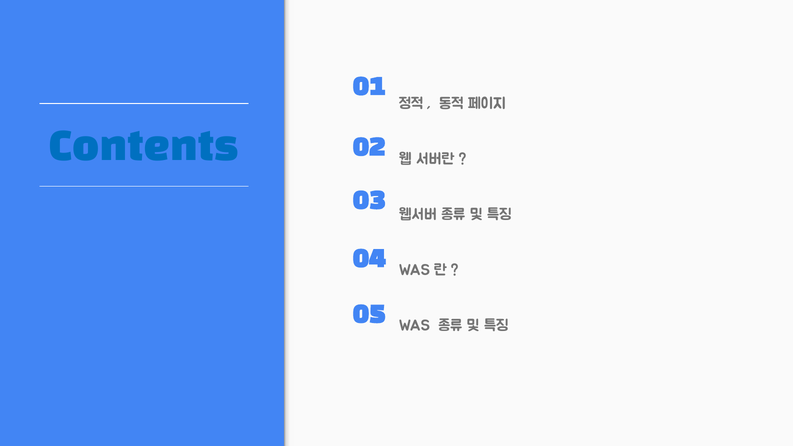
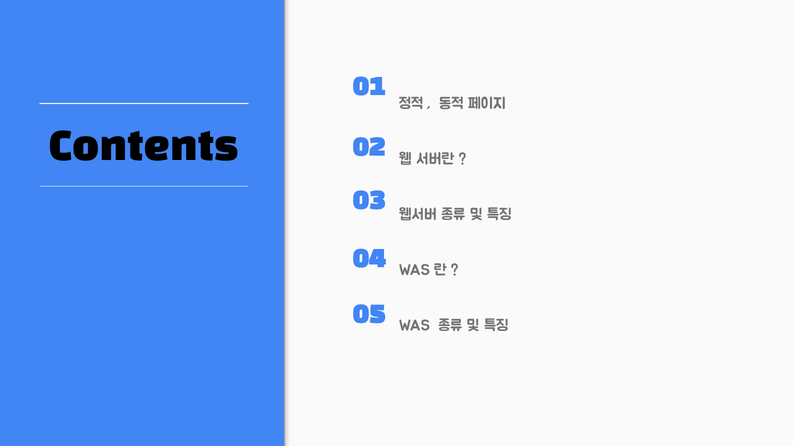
Contents colour: blue -> black (144, 148)
